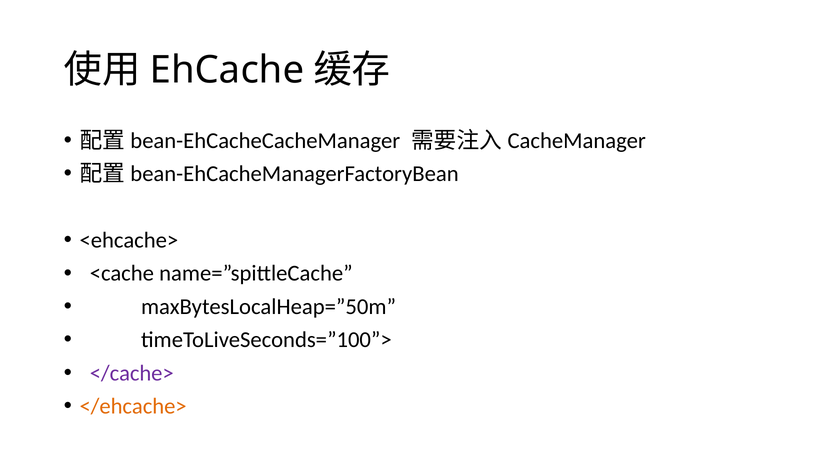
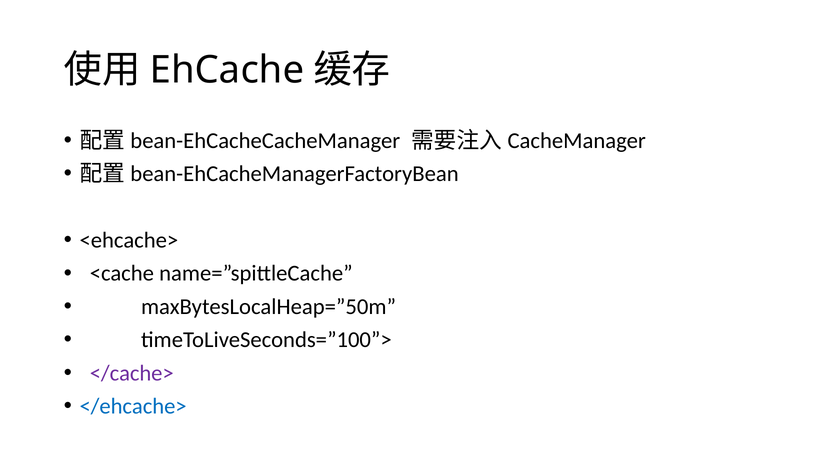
</ehcache> colour: orange -> blue (133, 406)
